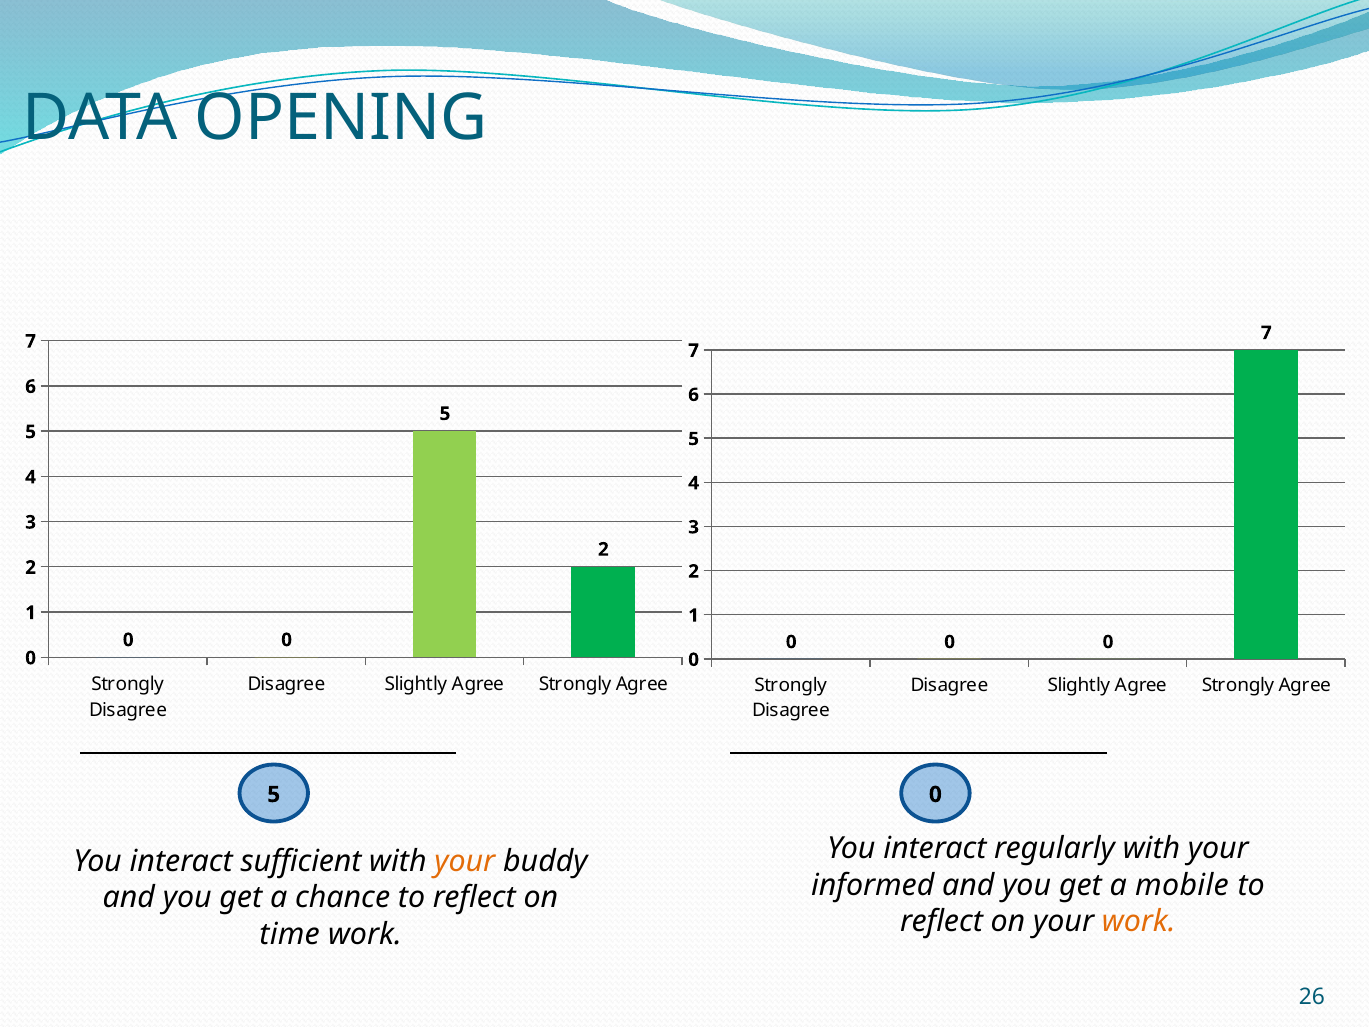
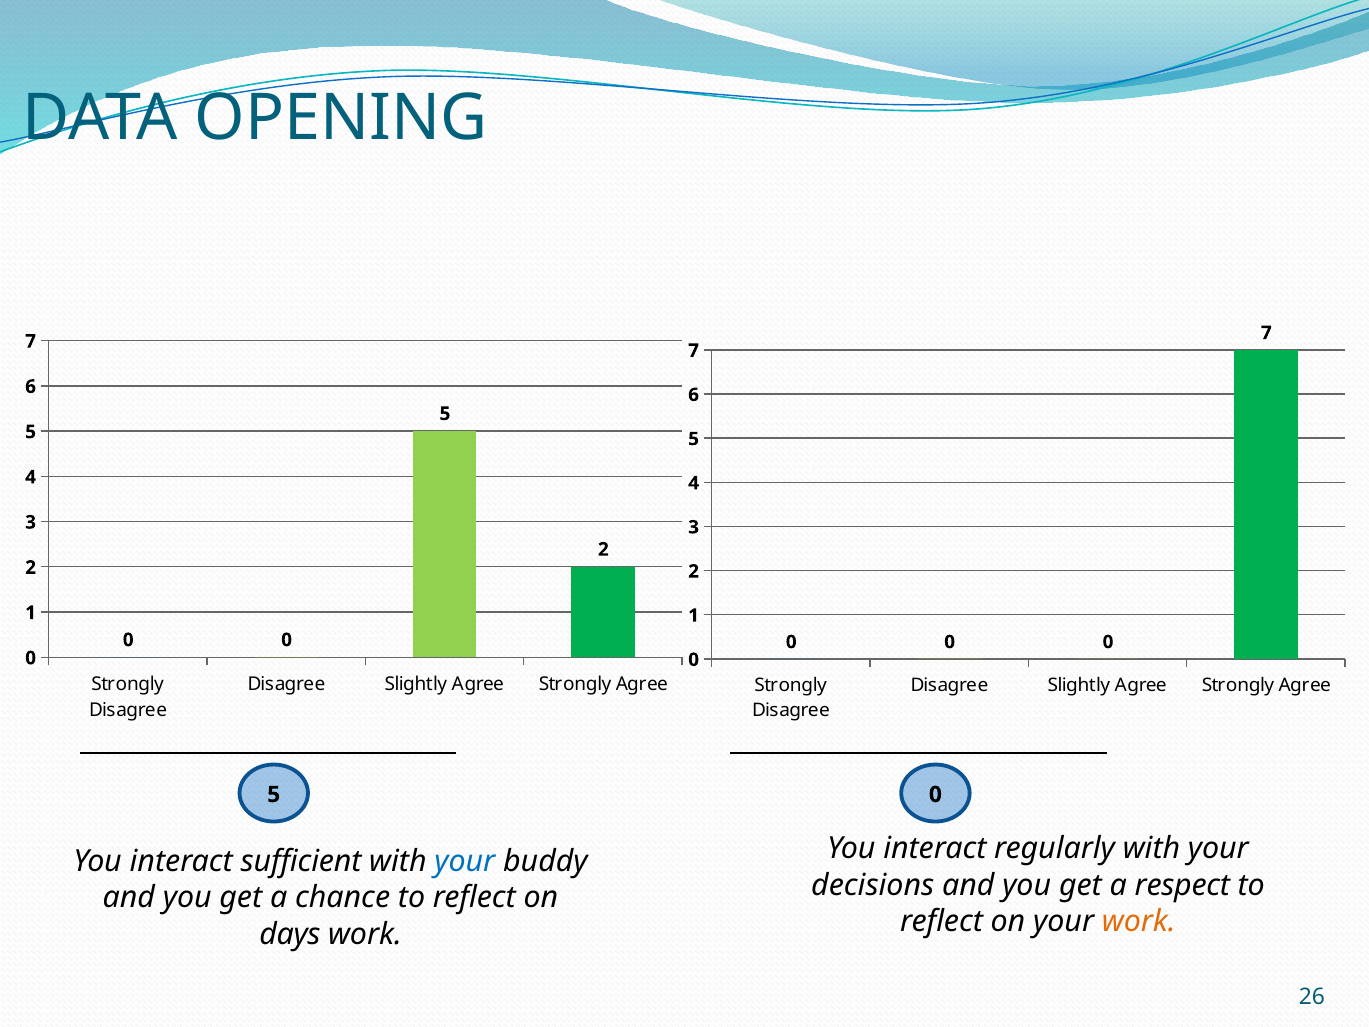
your colour: orange -> blue (465, 861)
informed: informed -> decisions (873, 885)
mobile: mobile -> respect (1182, 885)
time: time -> days (290, 934)
